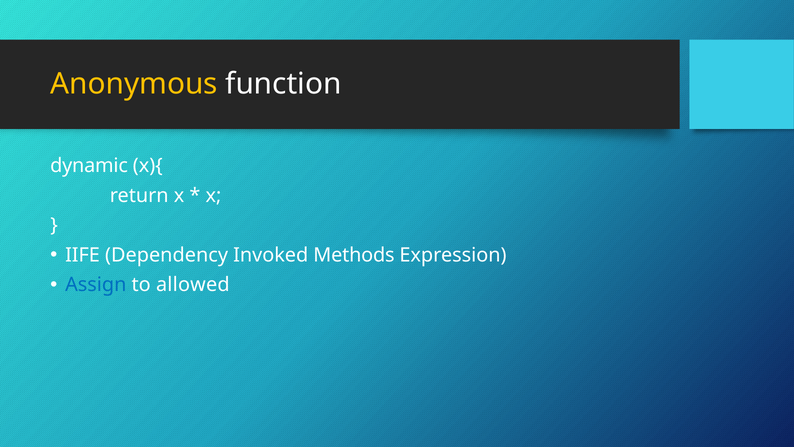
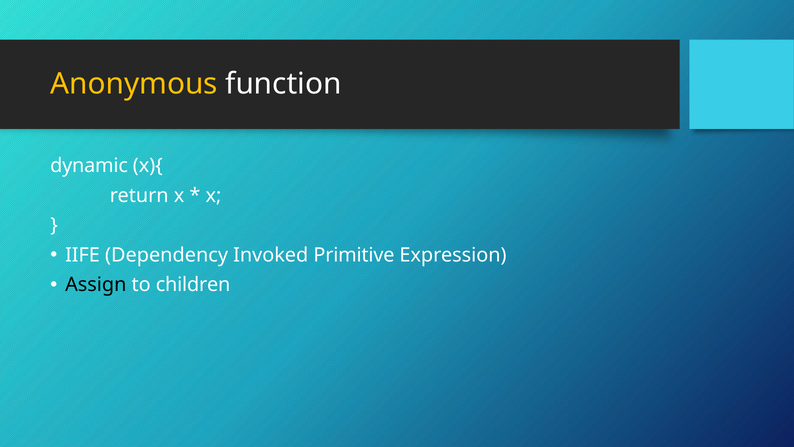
Methods: Methods -> Primitive (354, 255)
Assign colour: blue -> black (96, 285)
allowed: allowed -> children (193, 285)
